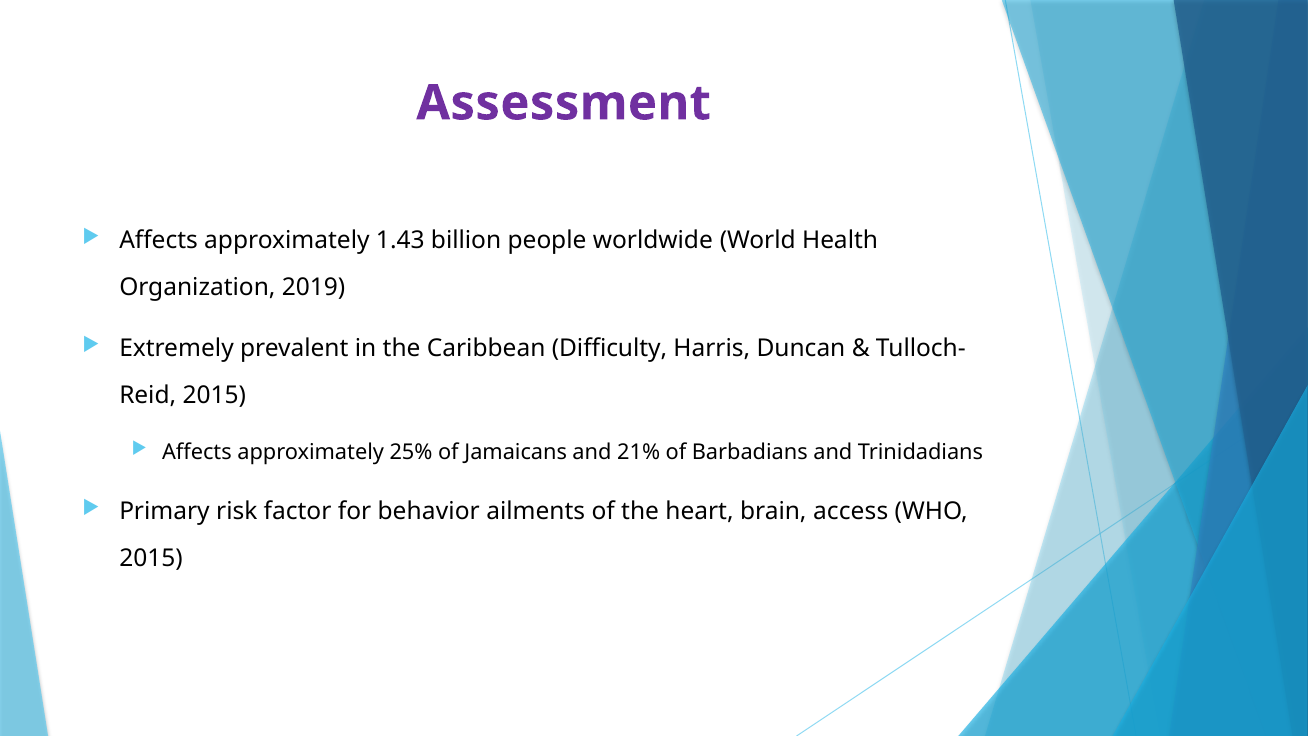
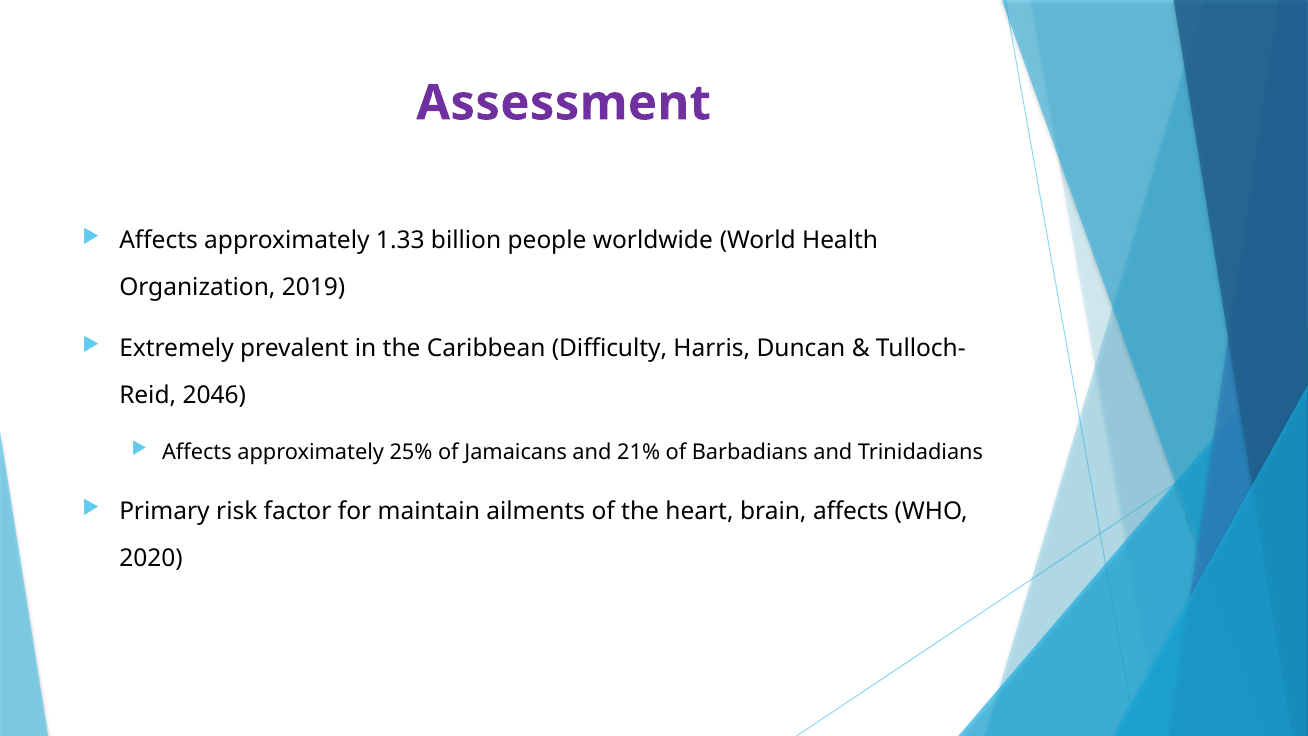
1.43: 1.43 -> 1.33 (400, 240)
2015: 2015 -> 2046 (214, 395)
behavior: behavior -> maintain (429, 511)
brain access: access -> affects (851, 511)
2015: 2015 -> 2020 (151, 558)
